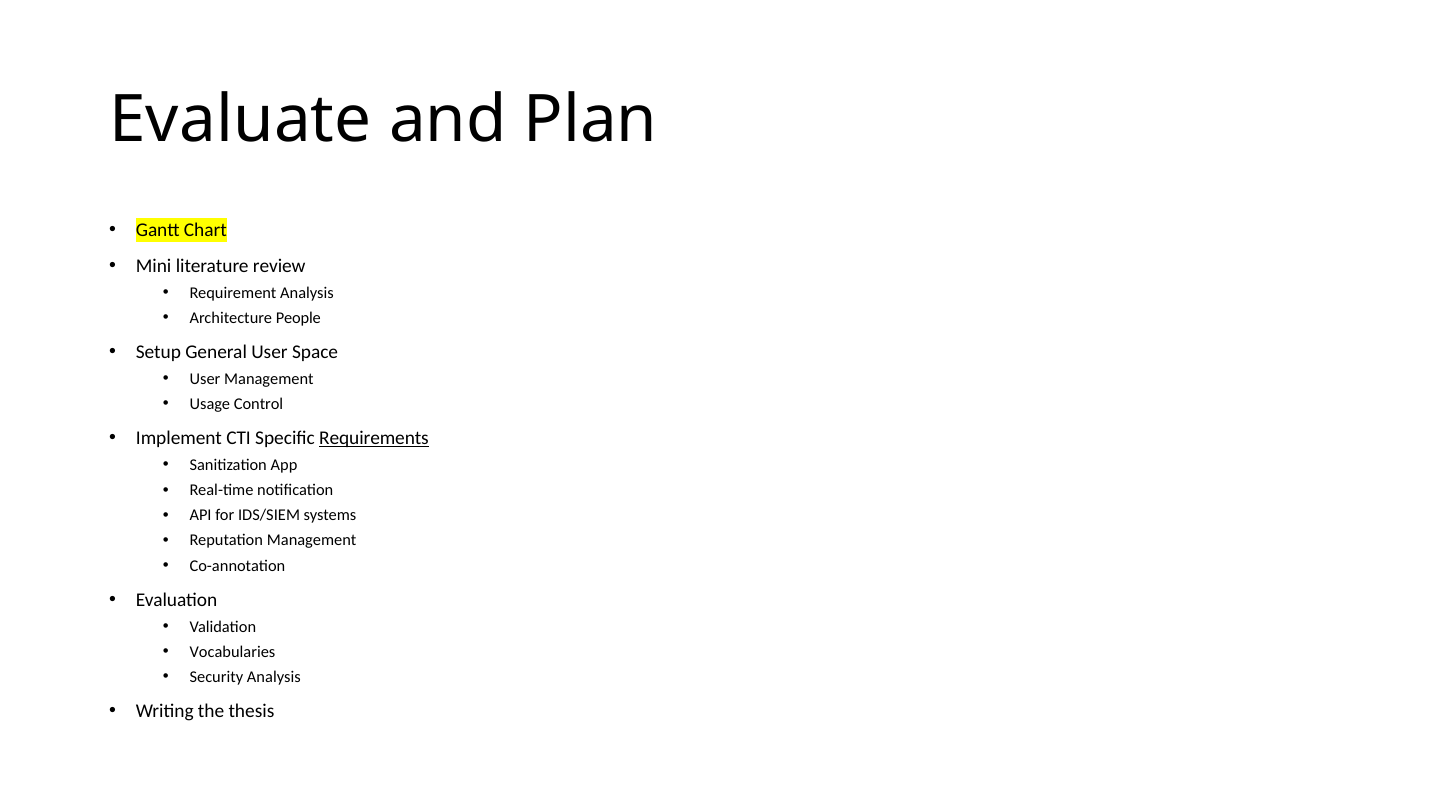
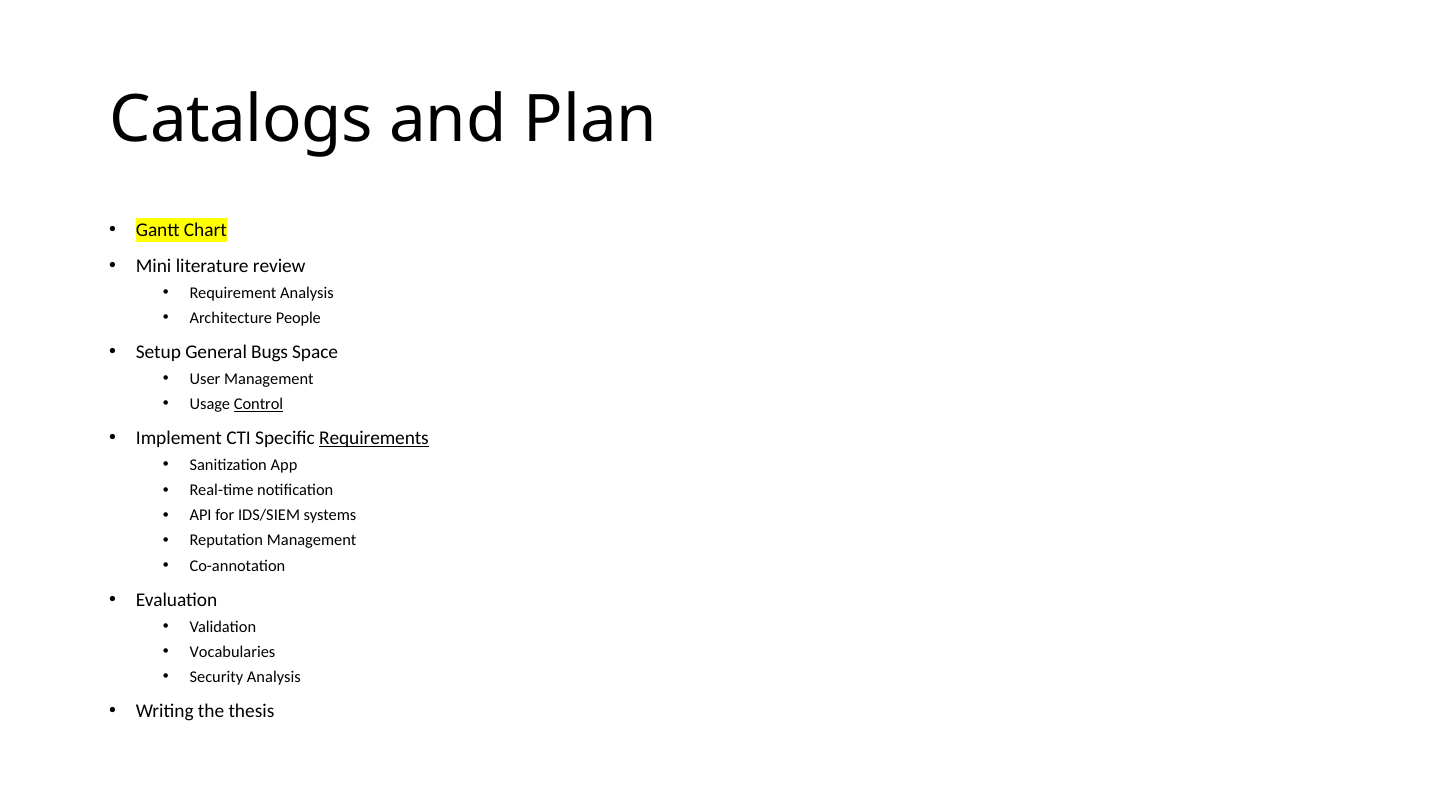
Evaluate: Evaluate -> Catalogs (241, 120)
General User: User -> Bugs (270, 352)
Control underline: none -> present (259, 404)
